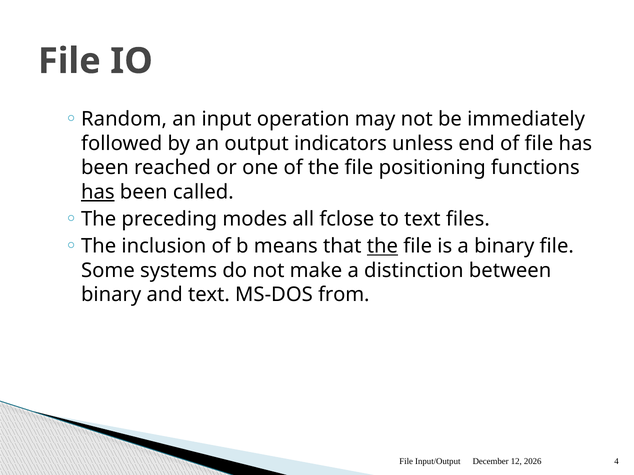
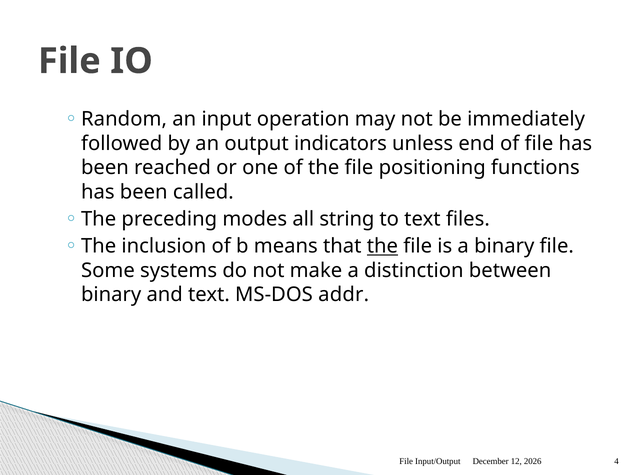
has underline: present -> none (98, 192)
fclose: fclose -> string (347, 219)
from: from -> addr (344, 295)
